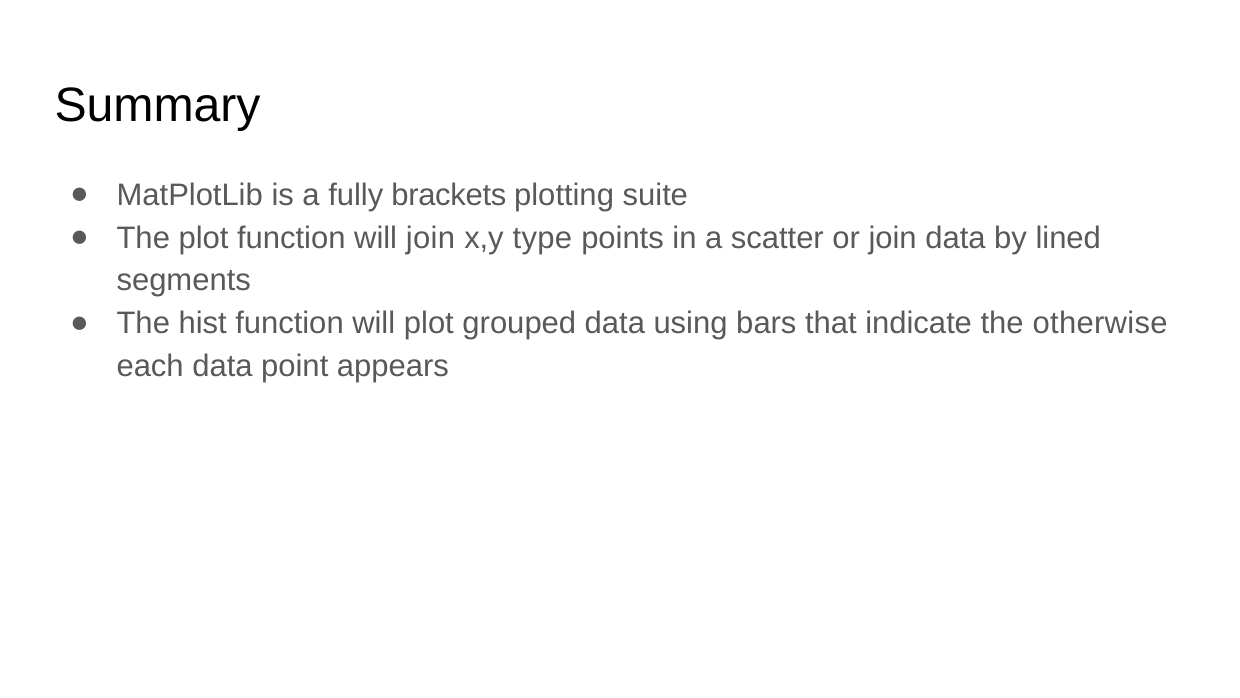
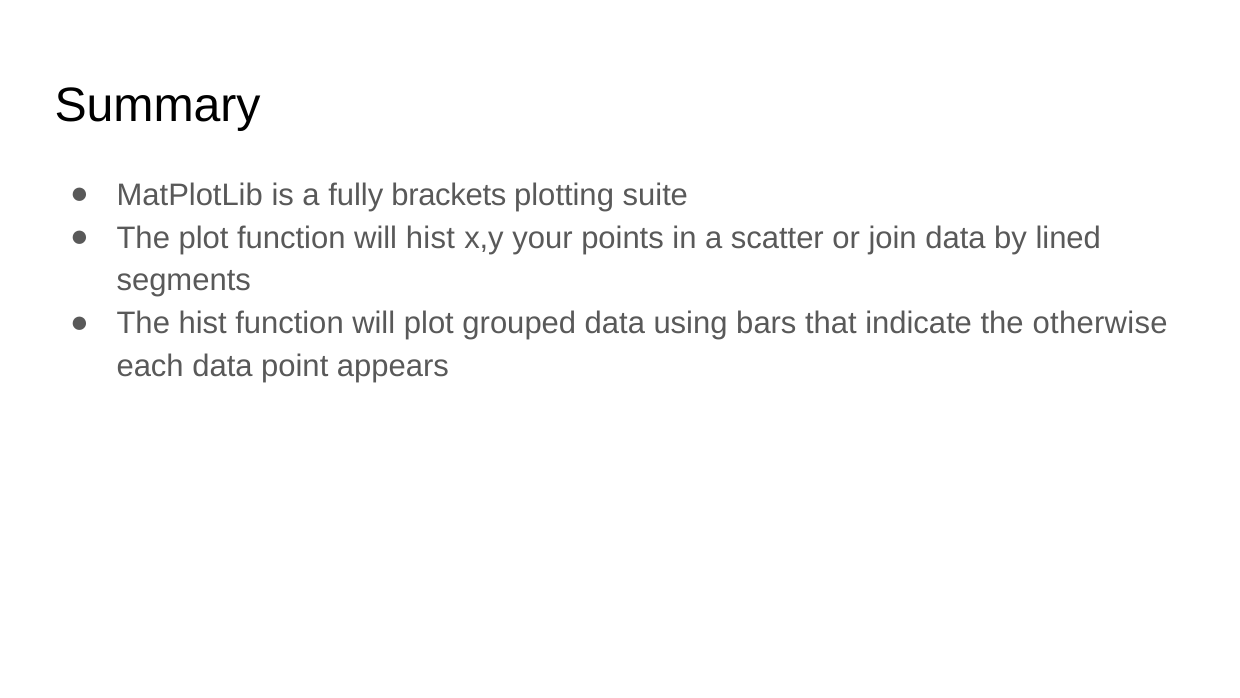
will join: join -> hist (430, 238)
type: type -> your (543, 238)
